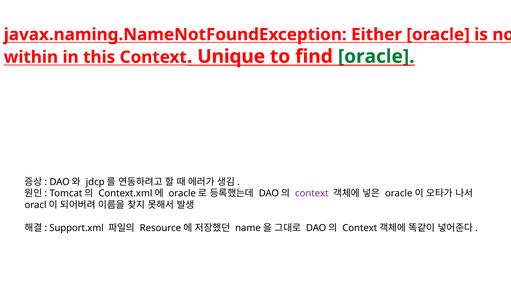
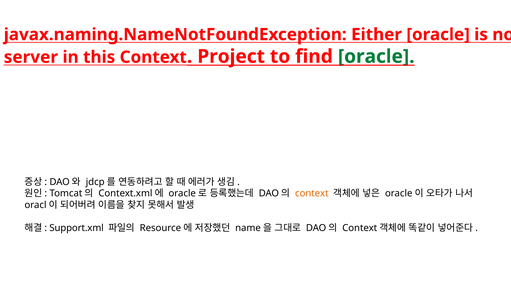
within: within -> server (31, 57)
Unique: Unique -> Project (231, 56)
context colour: purple -> orange (312, 193)
